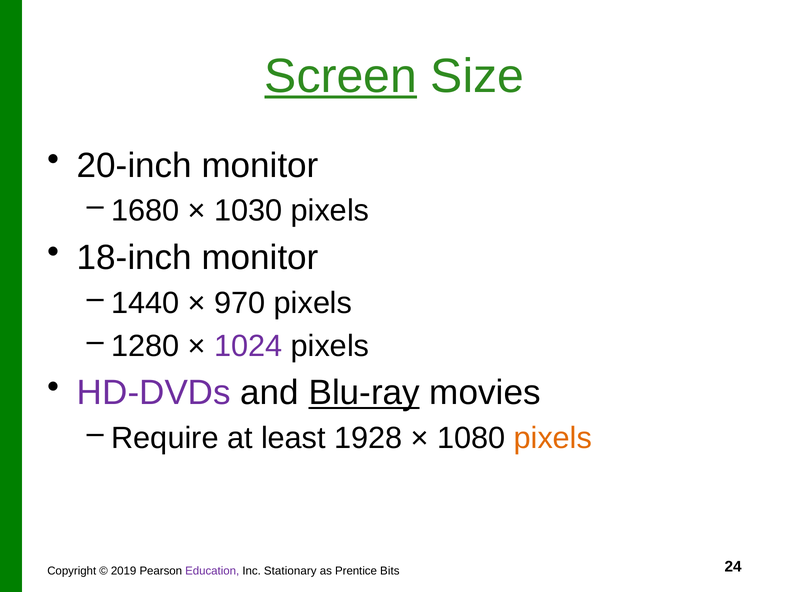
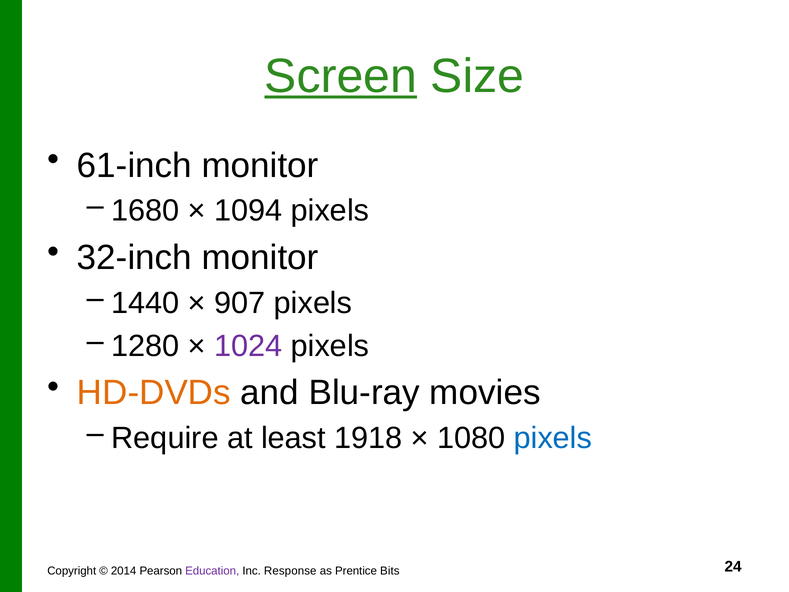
20-inch: 20-inch -> 61-inch (134, 165)
1030: 1030 -> 1094 (248, 211)
18-inch: 18-inch -> 32-inch (134, 257)
970: 970 -> 907 (240, 303)
HD-DVDs colour: purple -> orange (154, 393)
Blu-ray underline: present -> none (364, 393)
1928: 1928 -> 1918 (368, 438)
pixels colour: orange -> blue (553, 438)
2019: 2019 -> 2014 (124, 571)
Stationary: Stationary -> Response (290, 571)
